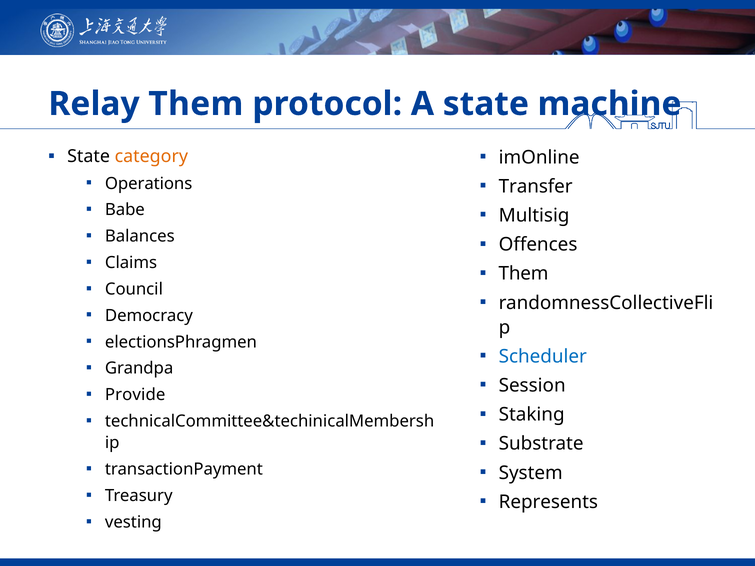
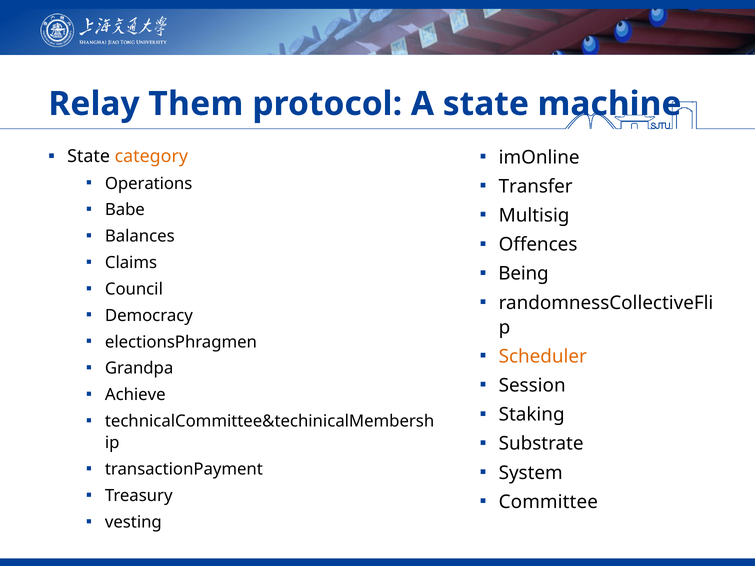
Them: Them -> Being (524, 274)
Scheduler colour: blue -> orange (543, 357)
Provide: Provide -> Achieve (135, 395)
Represents: Represents -> Committee (548, 502)
